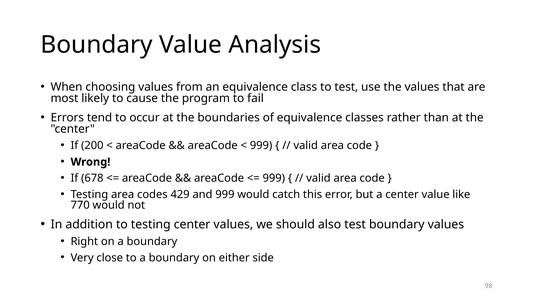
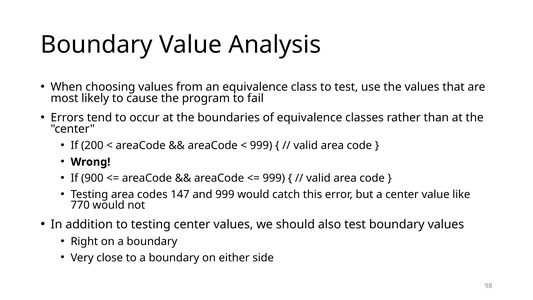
678: 678 -> 900 (92, 178)
429: 429 -> 147 (180, 194)
